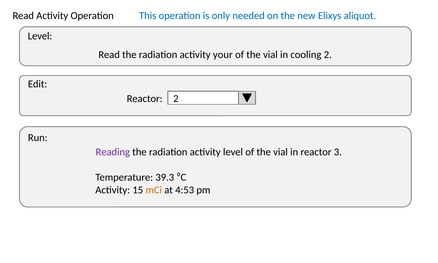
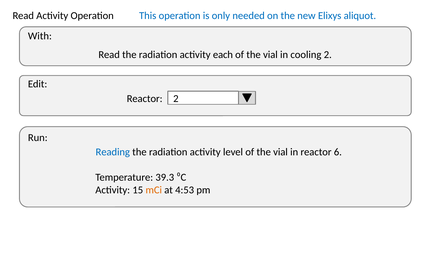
Level: Level -> With (40, 36)
your: your -> each (223, 55)
Reading colour: purple -> blue (113, 152)
3: 3 -> 6 (338, 152)
